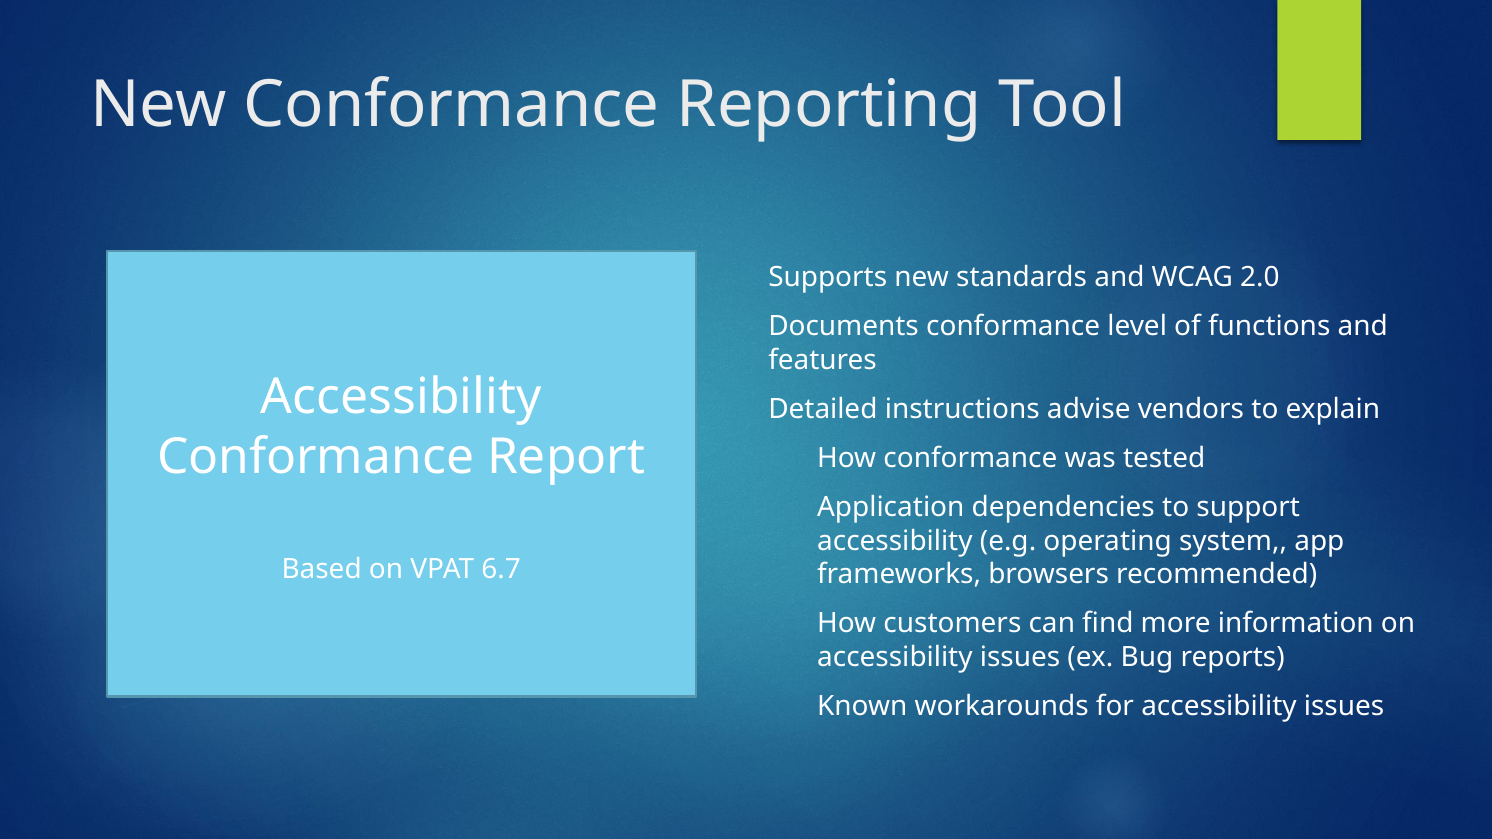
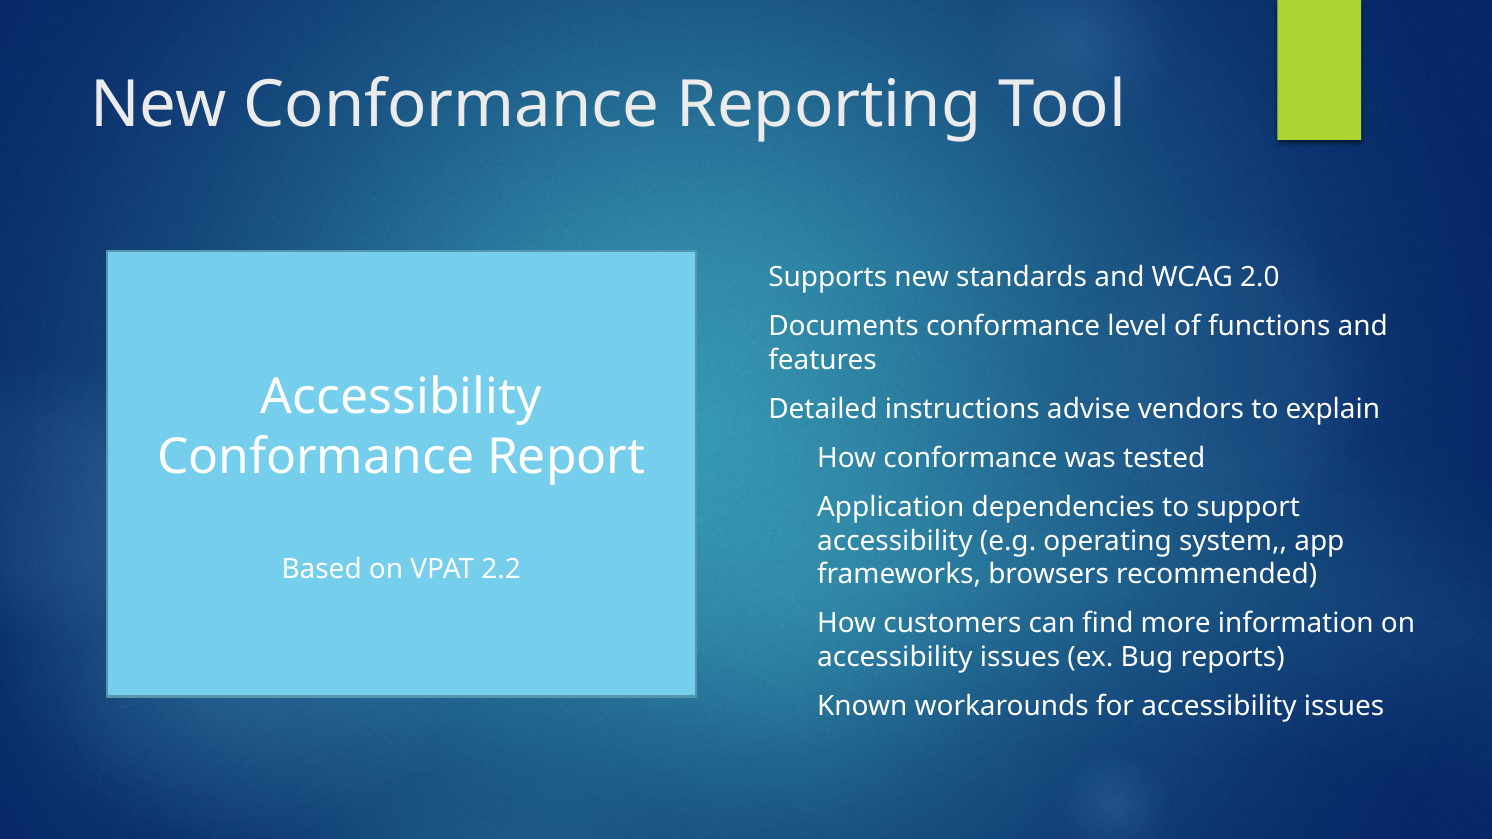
6.7: 6.7 -> 2.2 (501, 569)
